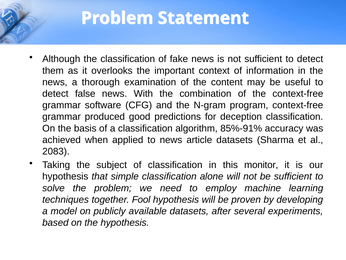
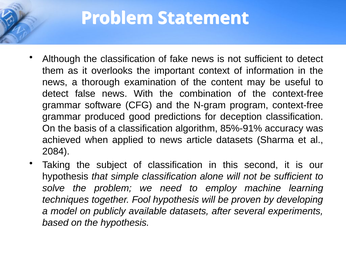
2083: 2083 -> 2084 (56, 151)
monitor: monitor -> second (261, 165)
